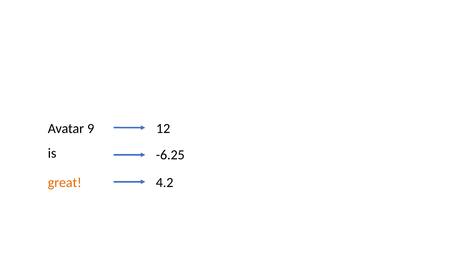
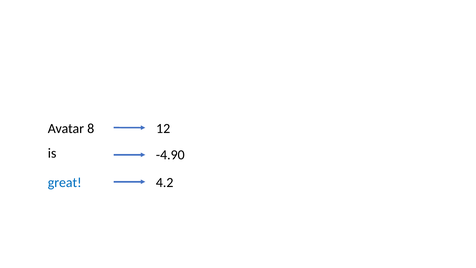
9: 9 -> 8 (91, 128)
-6.25: -6.25 -> -4.90 (170, 155)
great colour: orange -> blue (65, 182)
